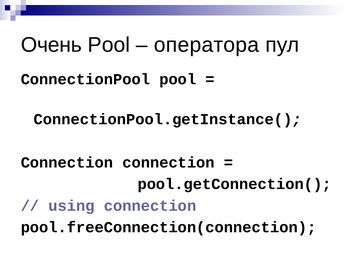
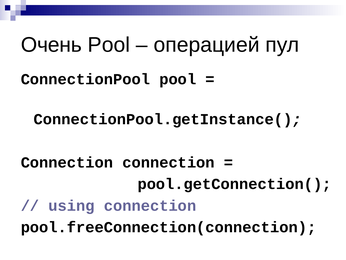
оператора: оператора -> операцией (207, 45)
